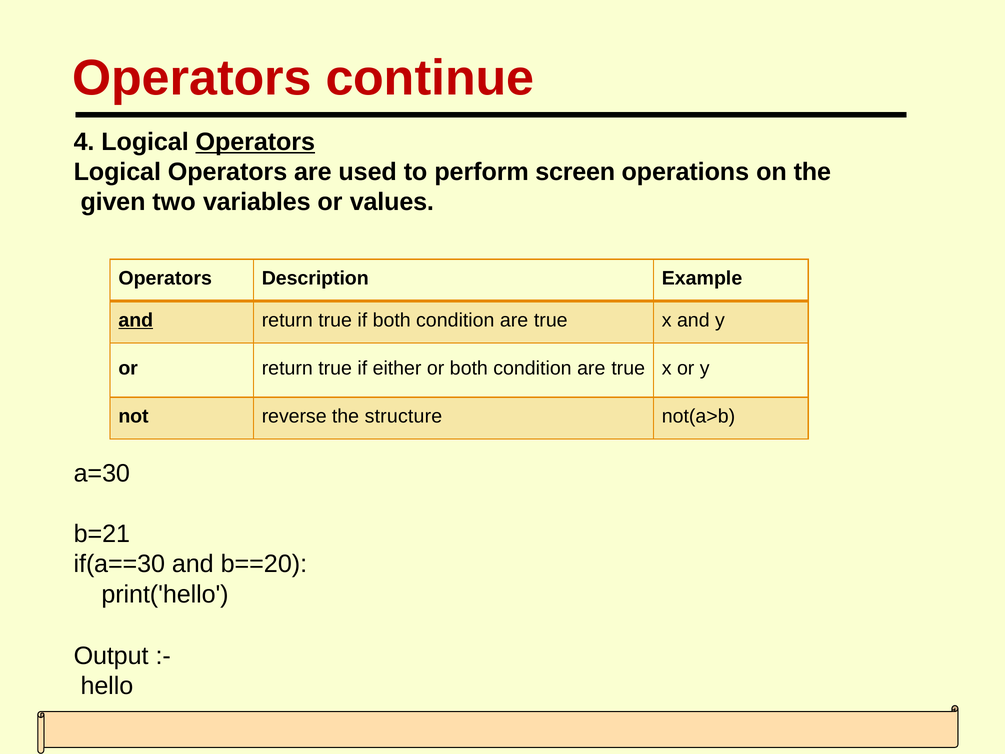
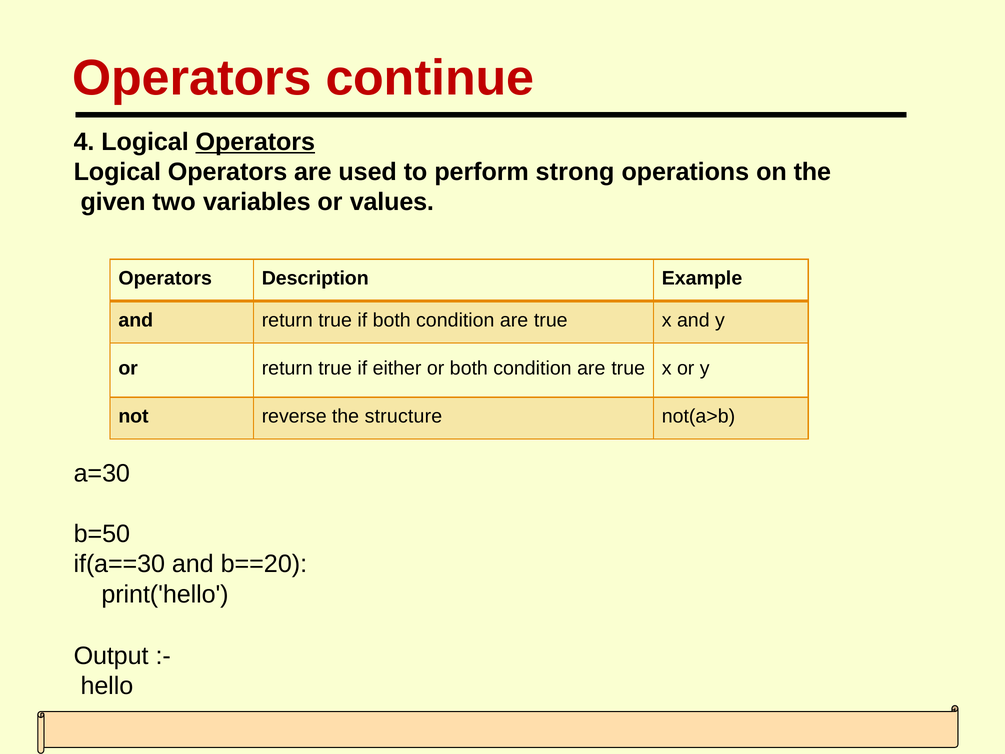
screen: screen -> strong (575, 172)
and underline: present -> none (136, 320)
b=21: b=21 -> b=50 (102, 534)
